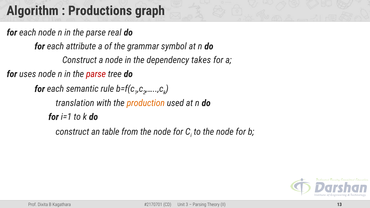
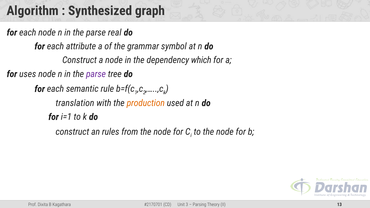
Productions: Productions -> Synthesized (100, 11)
takes: takes -> which (201, 60)
parse colour: red -> purple (96, 74)
table: table -> rules (111, 132)
